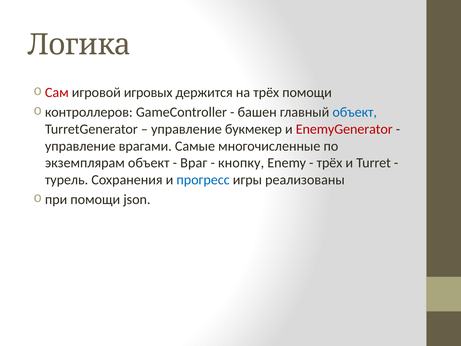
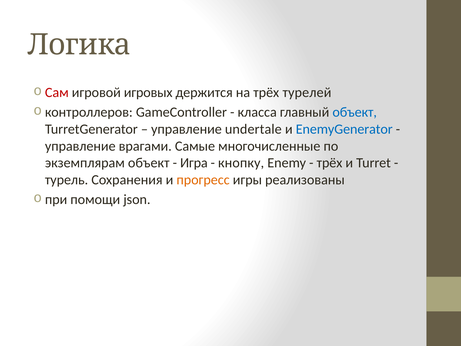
трёх помощи: помощи -> турелей (307, 92)
башен: башен -> класса (257, 112)
букмекер: букмекер -> undertale (253, 129)
EnemyGenerator colour: red -> blue (344, 129)
Враг: Враг -> Игра (194, 163)
прогресс colour: blue -> orange (203, 180)
